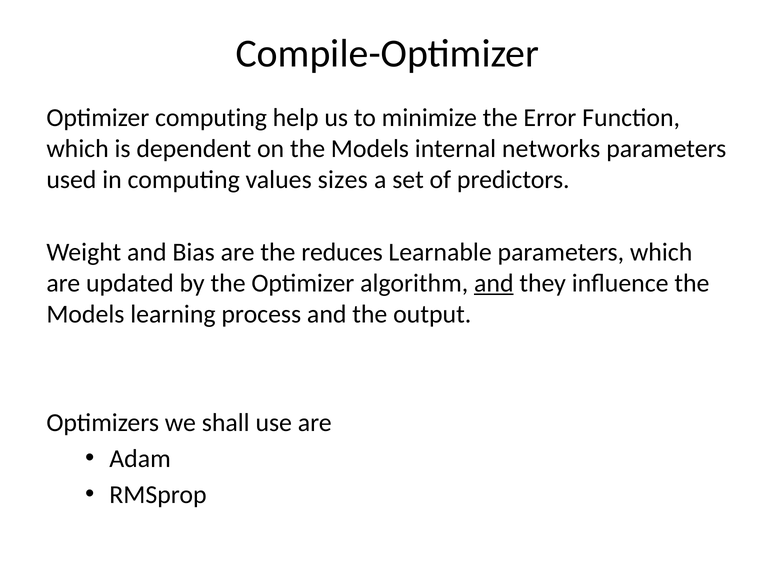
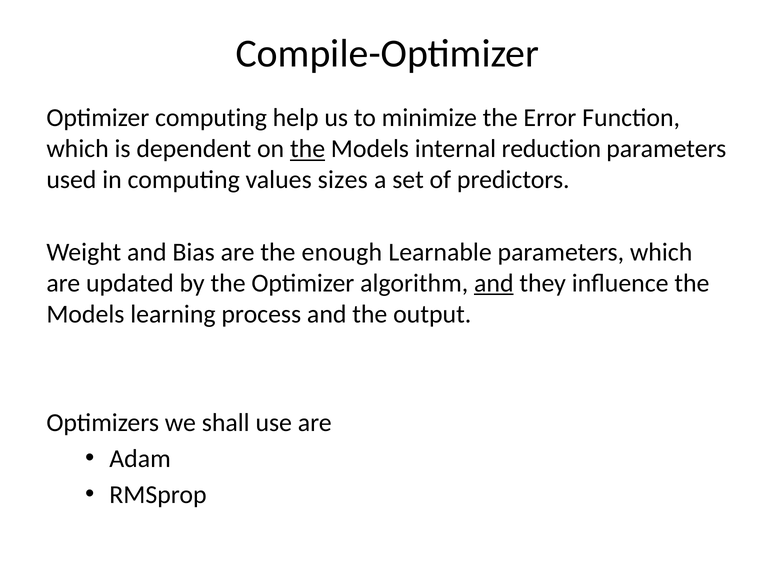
the underline: none -> present (308, 149)
networks: networks -> reduction (551, 149)
reduces: reduces -> enough (342, 252)
